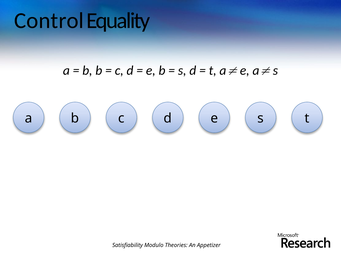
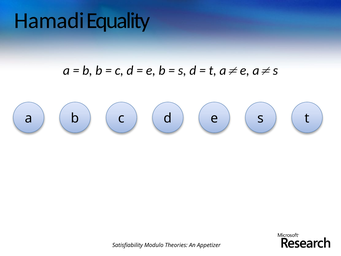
Control: Control -> Hamadi (49, 21)
